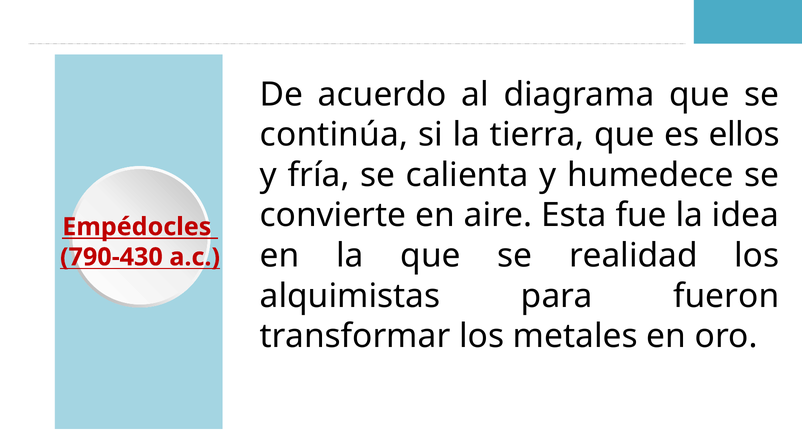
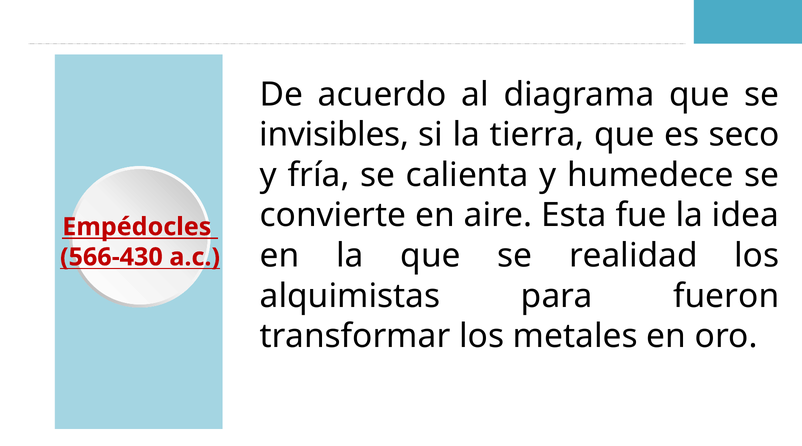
continúa: continúa -> invisibles (334, 135)
ellos: ellos -> seco (744, 135)
790-430: 790-430 -> 566-430 (111, 257)
